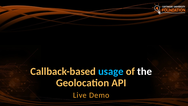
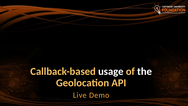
usage colour: light blue -> white (111, 71)
